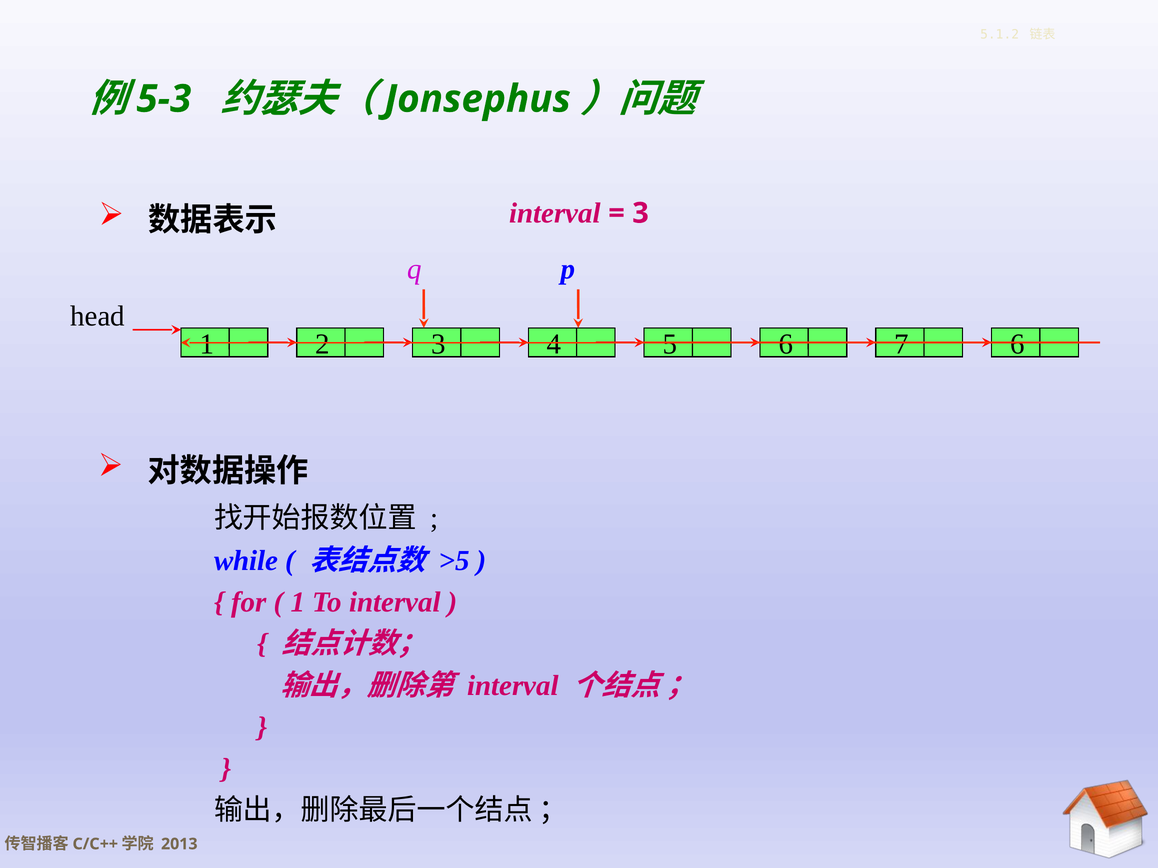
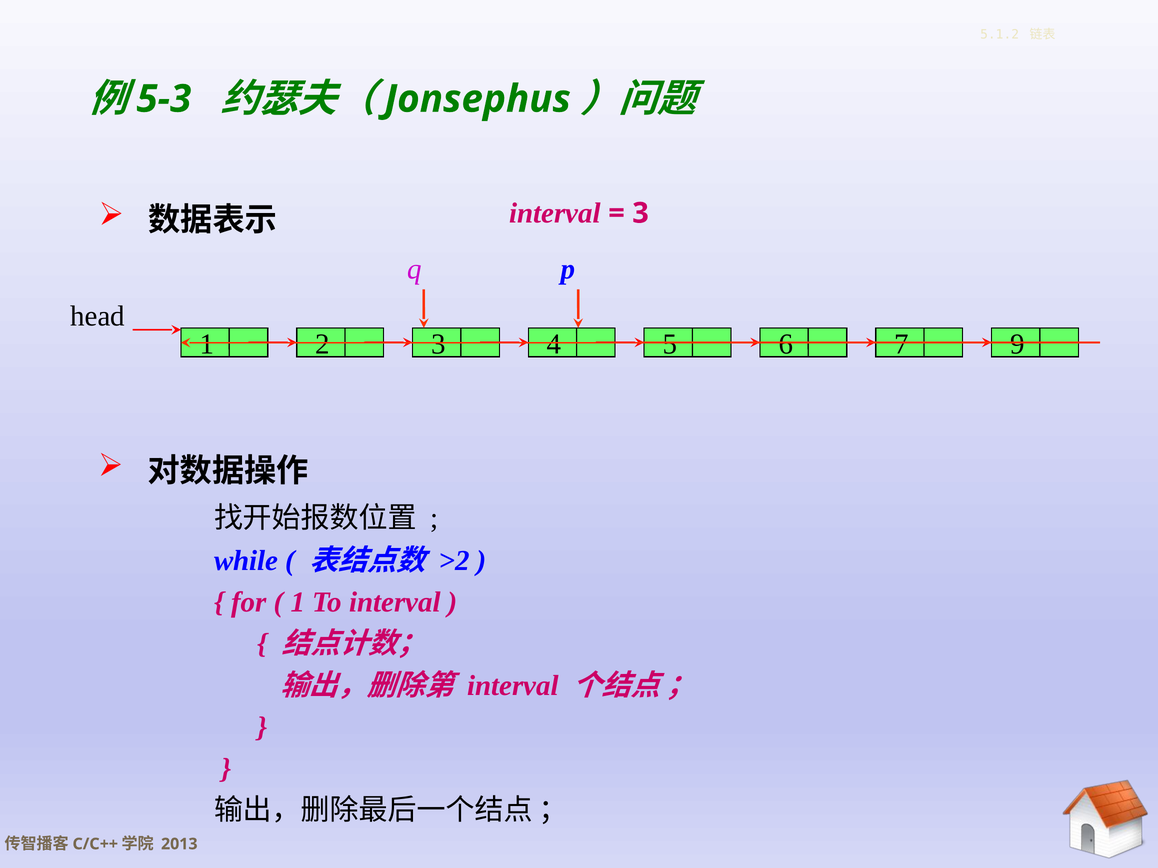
7 6: 6 -> 9 (1017, 345)
>5: >5 -> >2 (454, 561)
